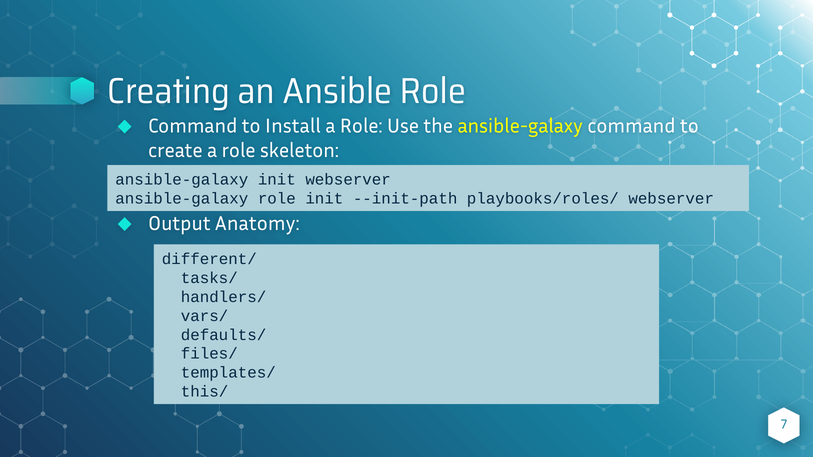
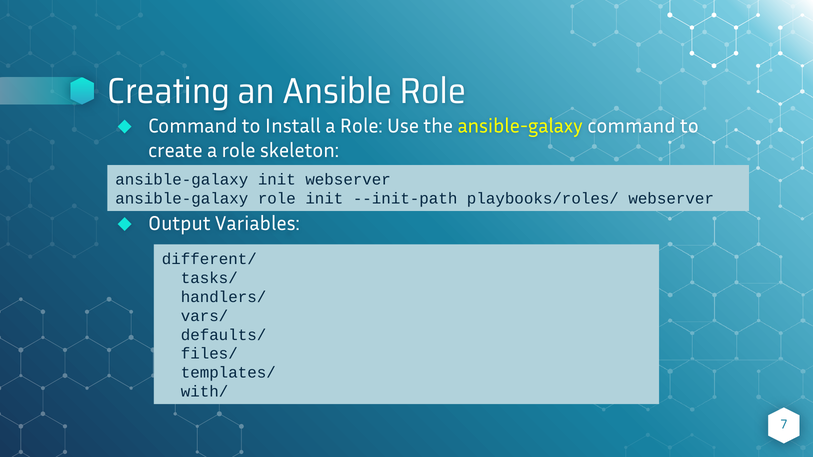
Anatomy: Anatomy -> Variables (257, 224)
this/: this/ -> with/ (205, 392)
